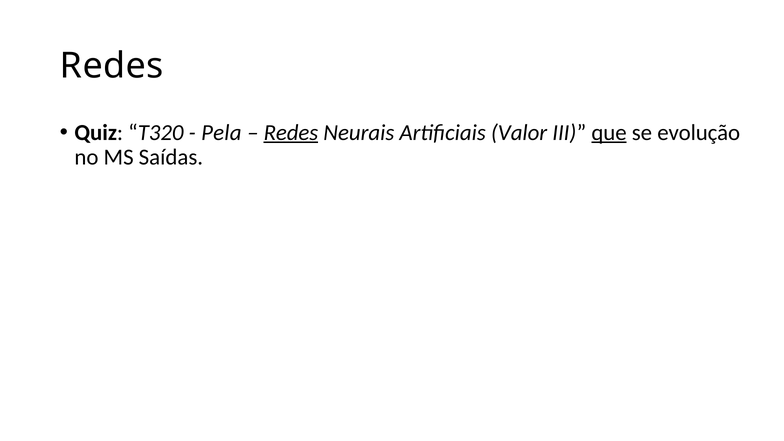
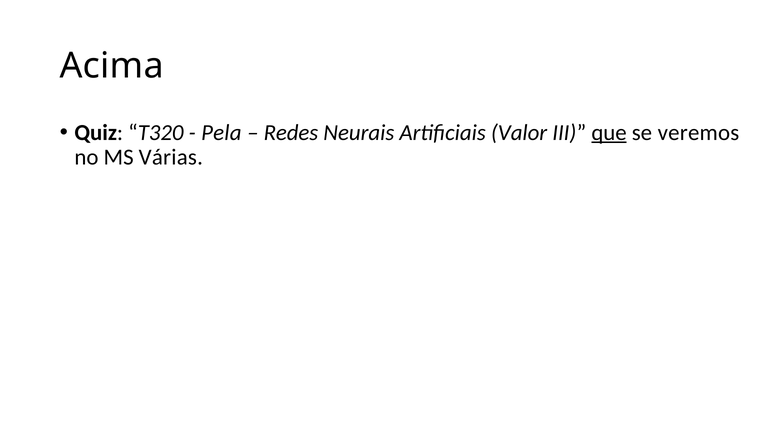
Redes: Redes -> Acima (112, 66)
Redes underline: present -> none (291, 133)
evolução: evolução -> veremos (698, 133)
Saídas: Saídas -> Várias (171, 157)
